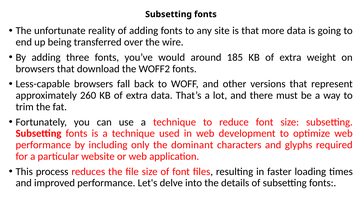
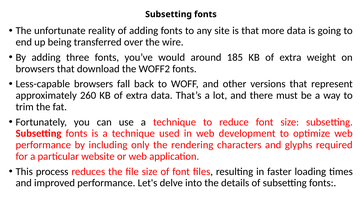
dominant: dominant -> rendering (192, 145)
